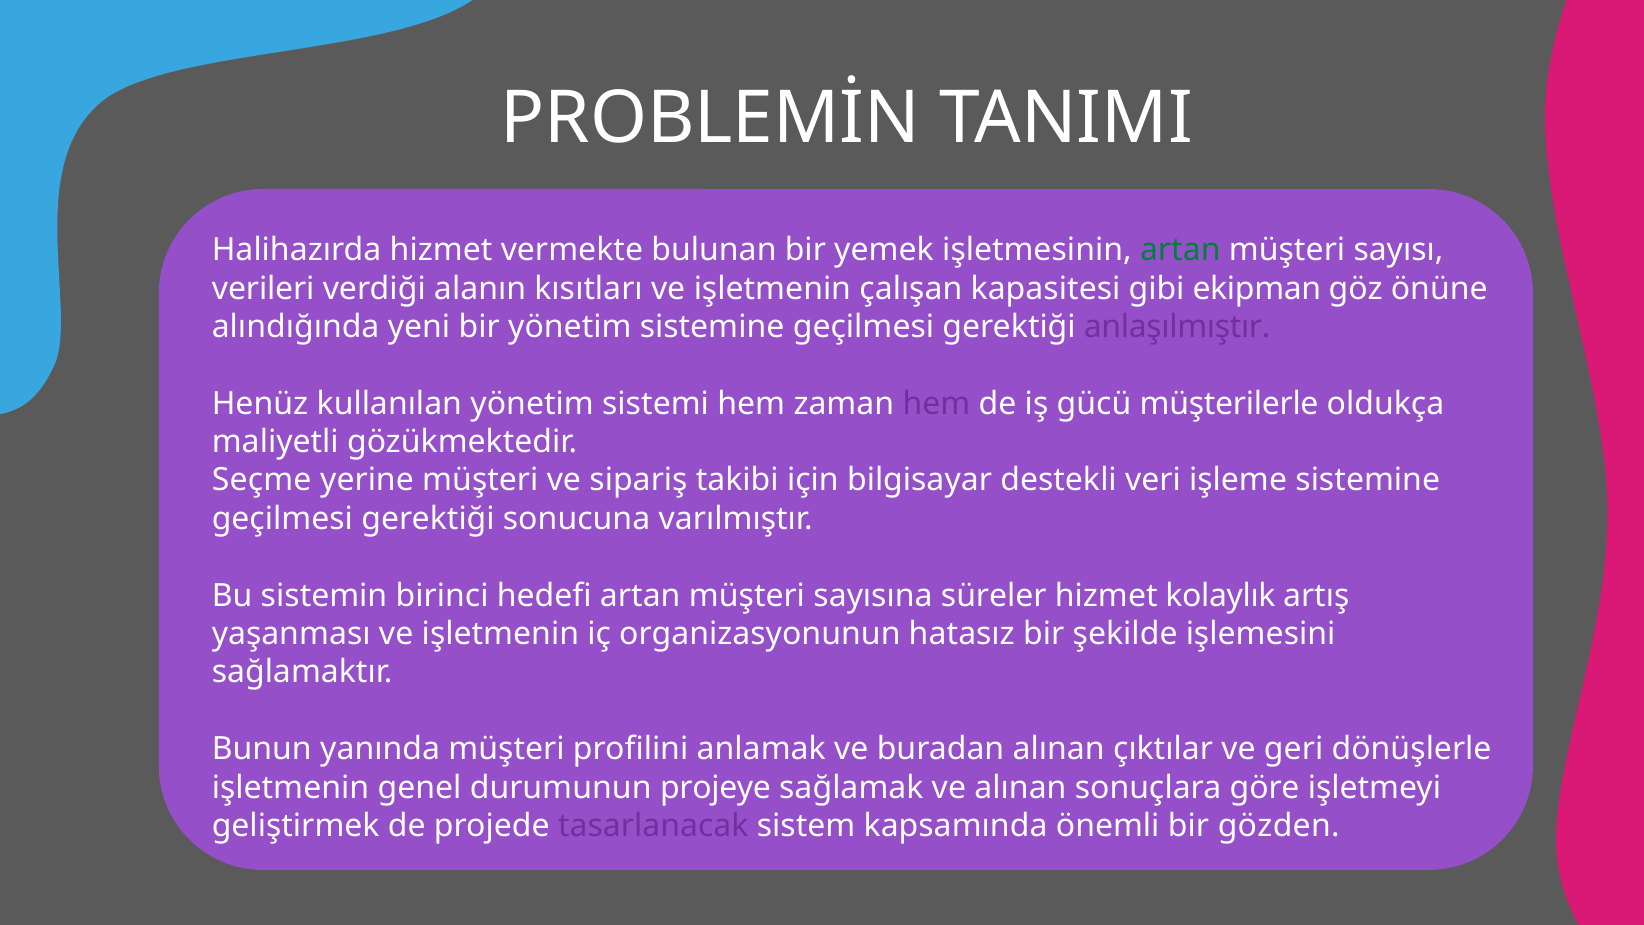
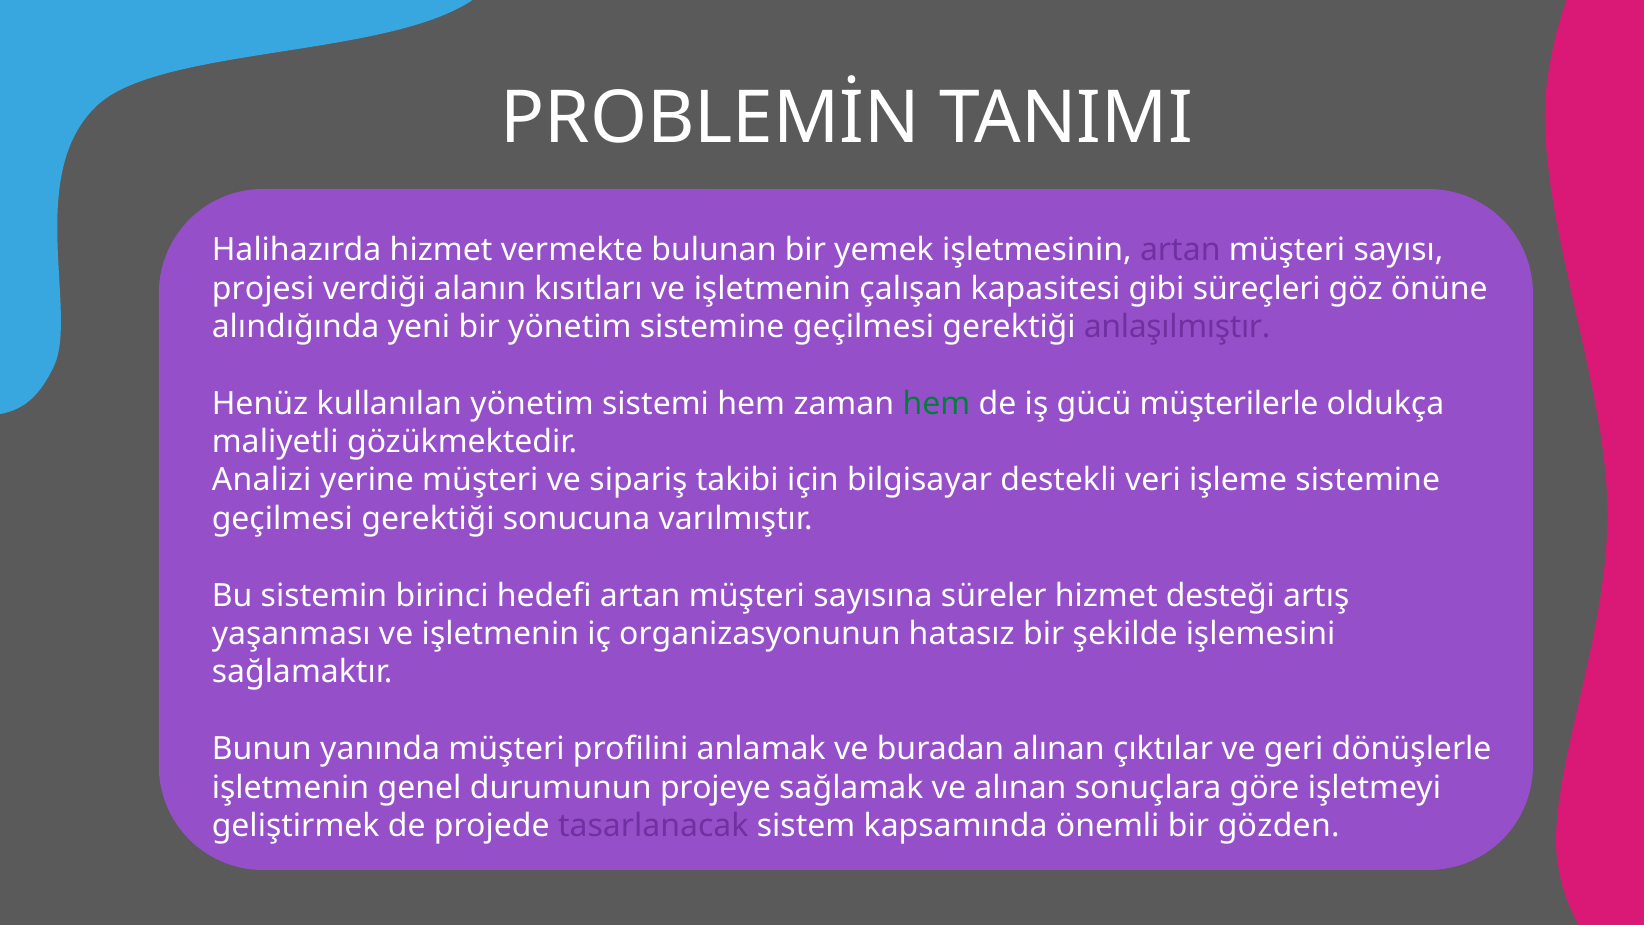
artan colour: green -> purple (1180, 250)
verileri: verileri -> projesi (263, 288)
ekipman: ekipman -> süreçleri (1257, 288)
hem colour: purple -> green (936, 404)
Seçme: Seçme -> Analizi (262, 480)
kolaylık: kolaylık -> desteği (1220, 595)
